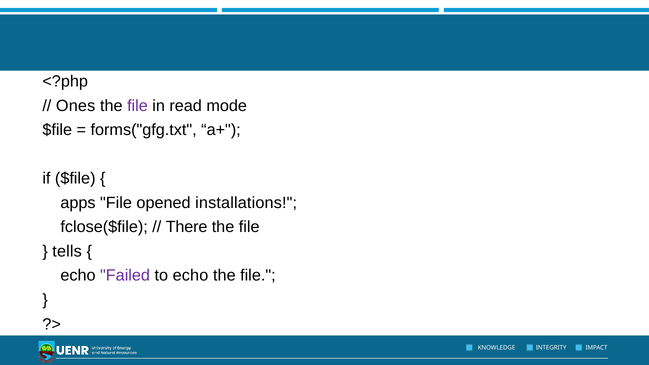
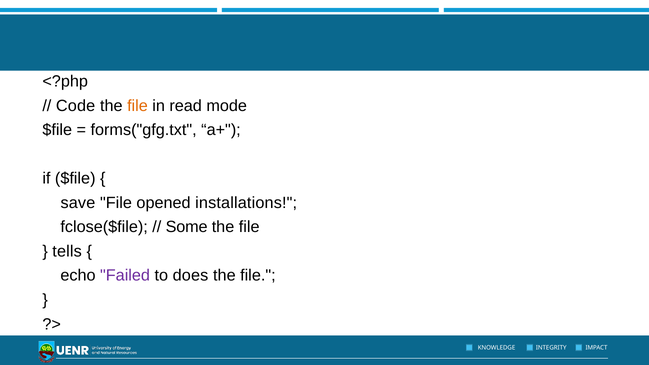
Ones: Ones -> Code (76, 106)
file colour: purple -> orange (137, 106)
apps: apps -> save (78, 203)
There: There -> Some (187, 227)
to echo: echo -> does (190, 276)
